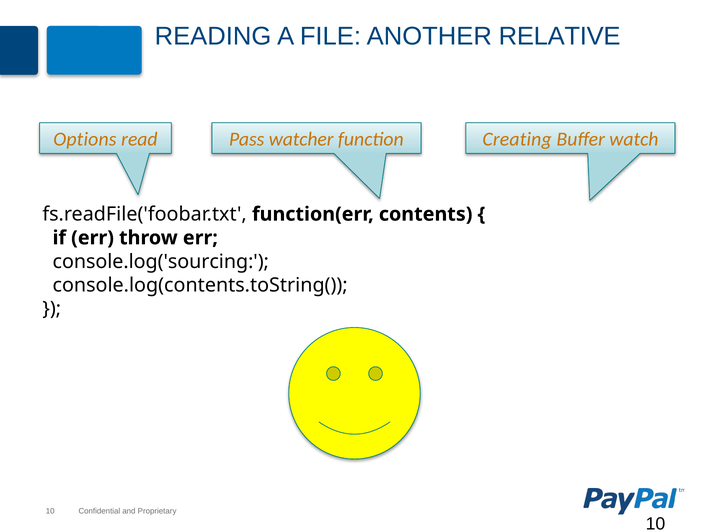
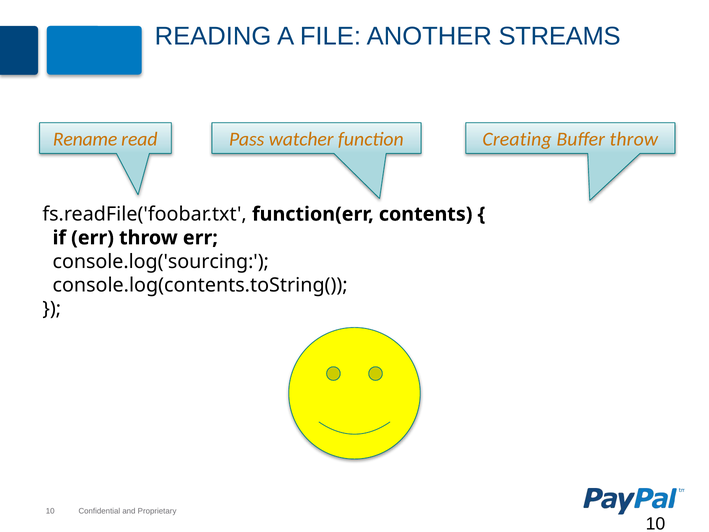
RELATIVE: RELATIVE -> STREAMS (560, 36)
Options: Options -> Rename (85, 139)
Buffer watch: watch -> throw (634, 139)
